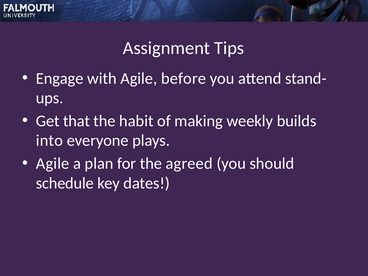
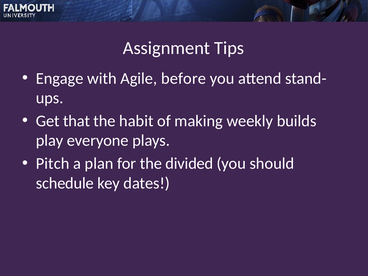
into: into -> play (50, 141)
Agile: Agile -> Pitch (53, 163)
agreed: agreed -> divided (189, 163)
